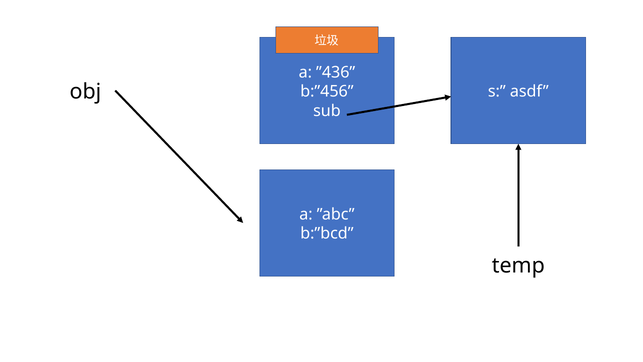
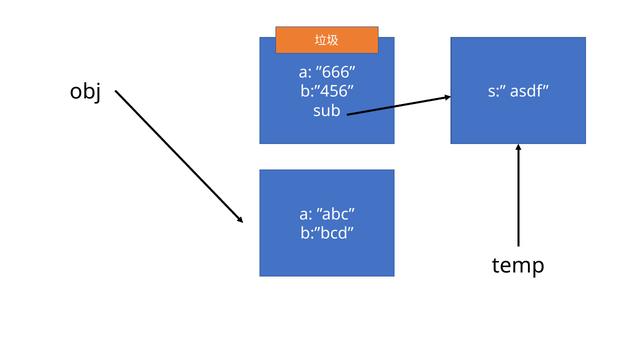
”436: ”436 -> ”666 (336, 72)
